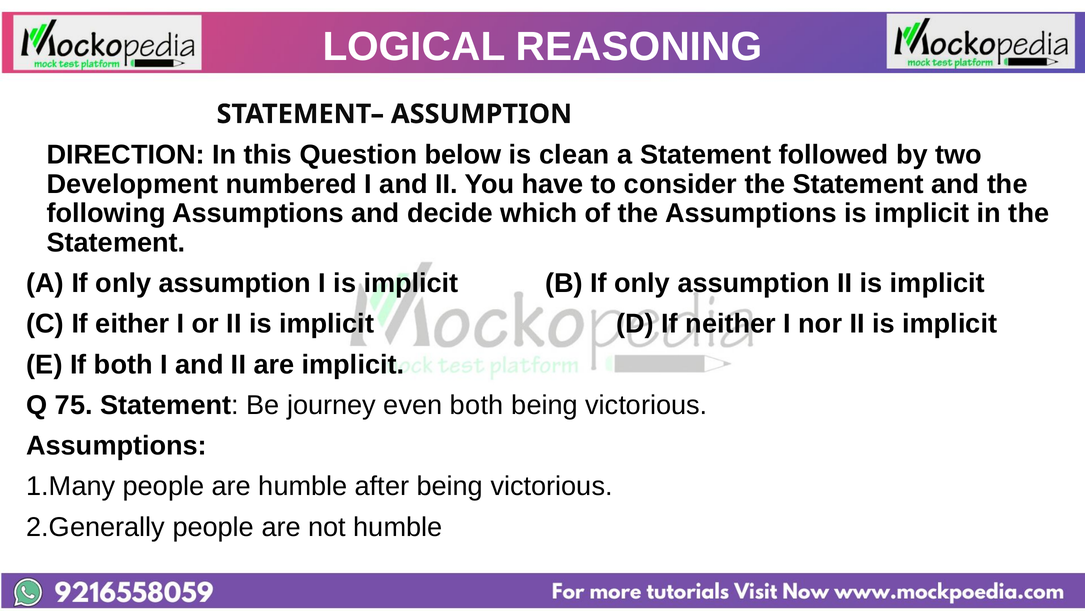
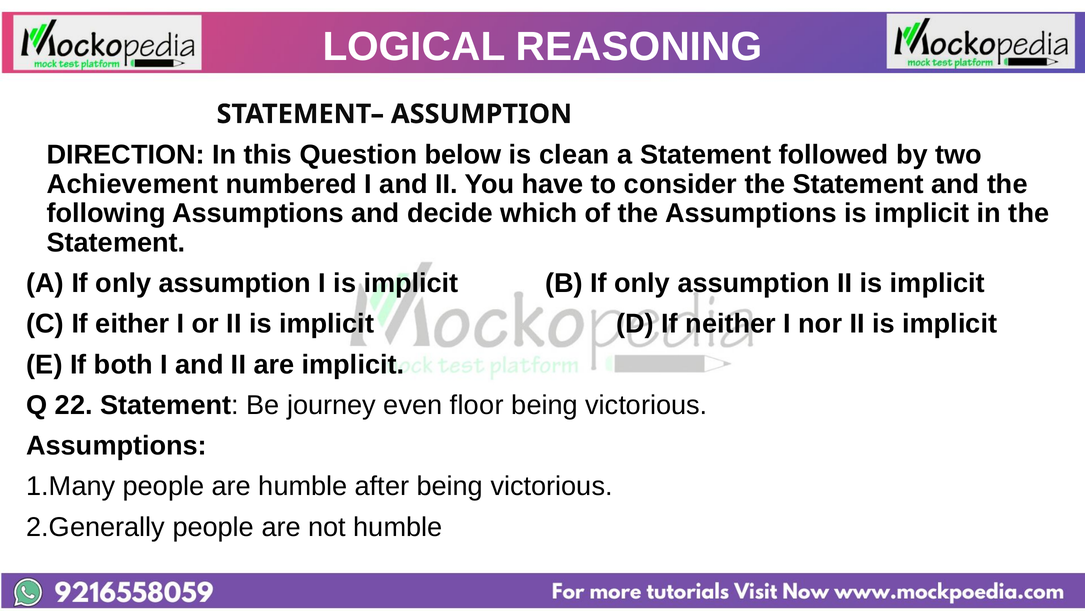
Development: Development -> Achievement (132, 184)
75: 75 -> 22 (74, 405)
even both: both -> floor (477, 405)
